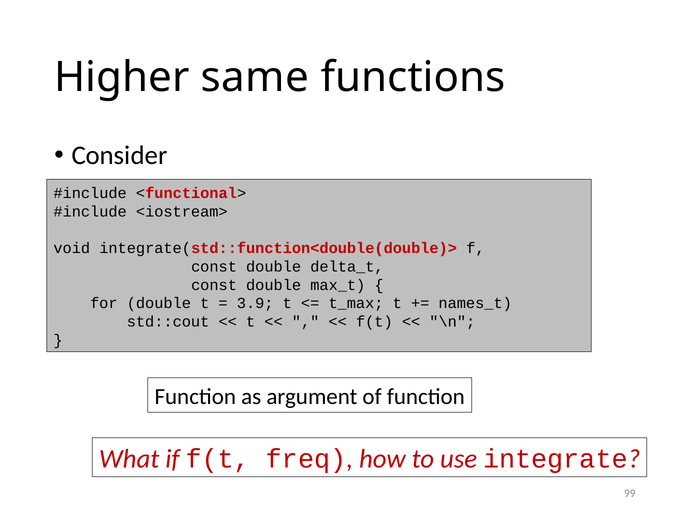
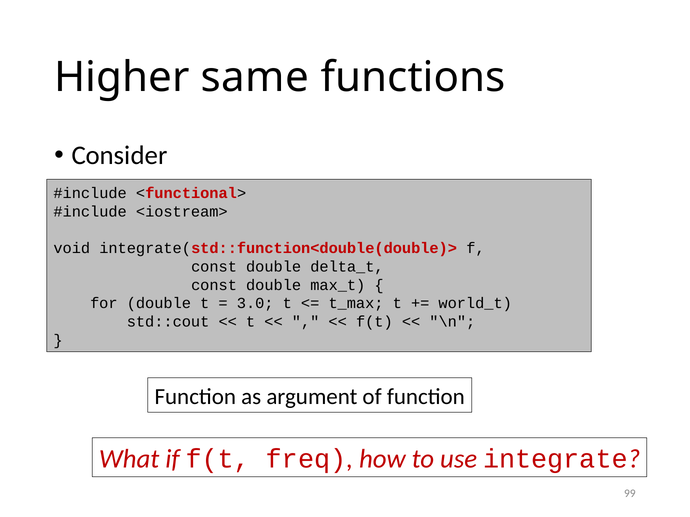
3.9: 3.9 -> 3.0 (255, 304)
names_t: names_t -> world_t (475, 304)
